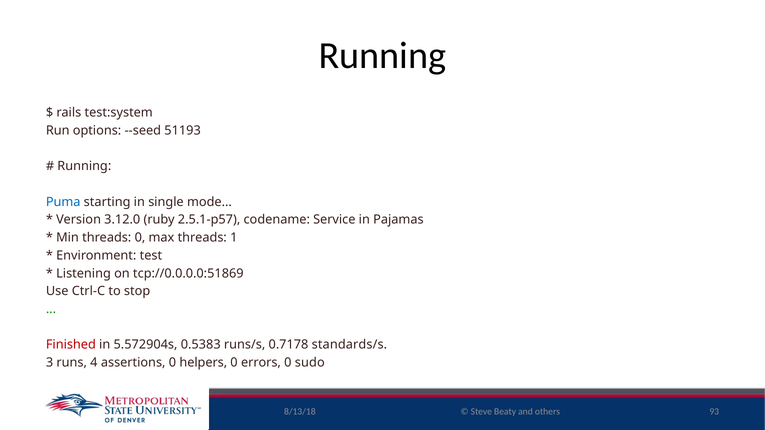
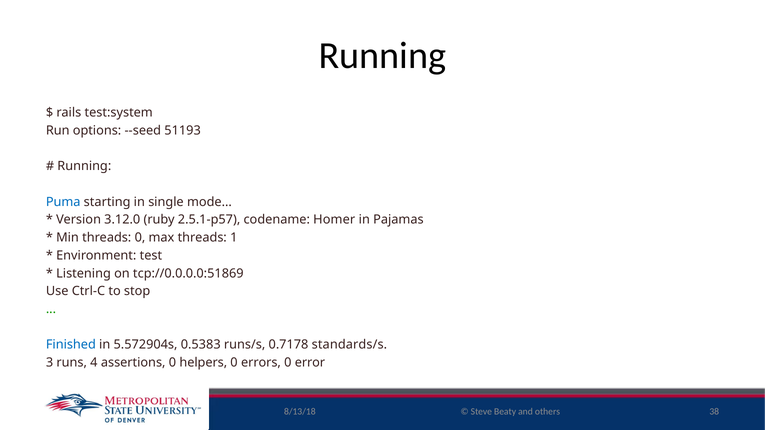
Service: Service -> Homer (334, 220)
Finished colour: red -> blue (71, 345)
sudo: sudo -> error (310, 363)
93: 93 -> 38 (714, 412)
